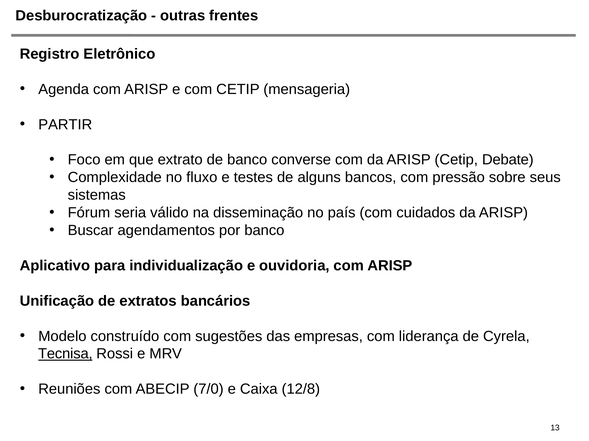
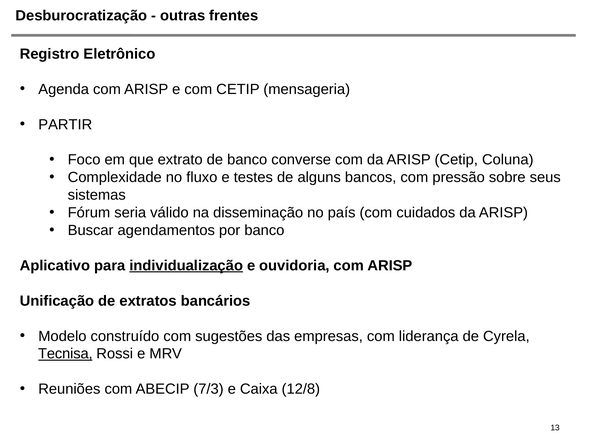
Debate: Debate -> Coluna (508, 160)
individualização underline: none -> present (186, 266)
7/0: 7/0 -> 7/3 (208, 390)
